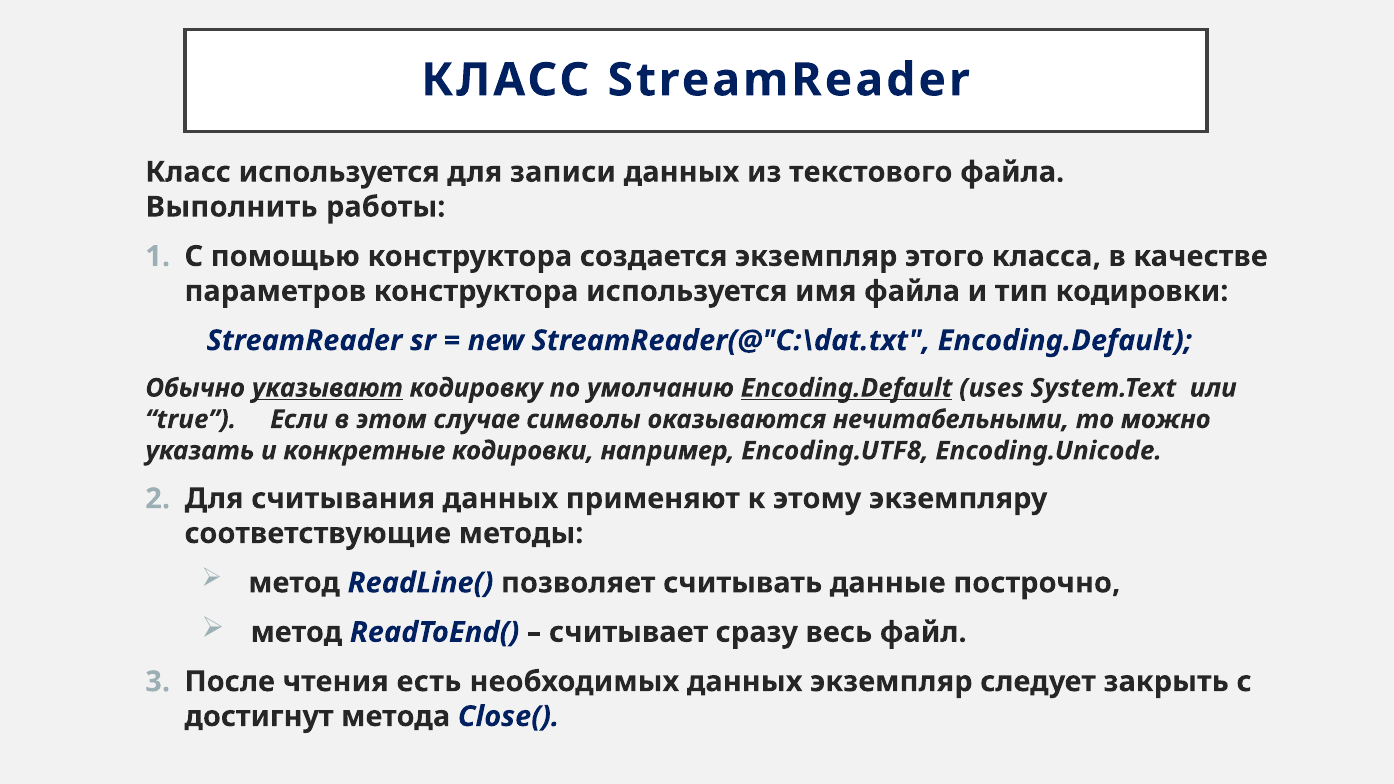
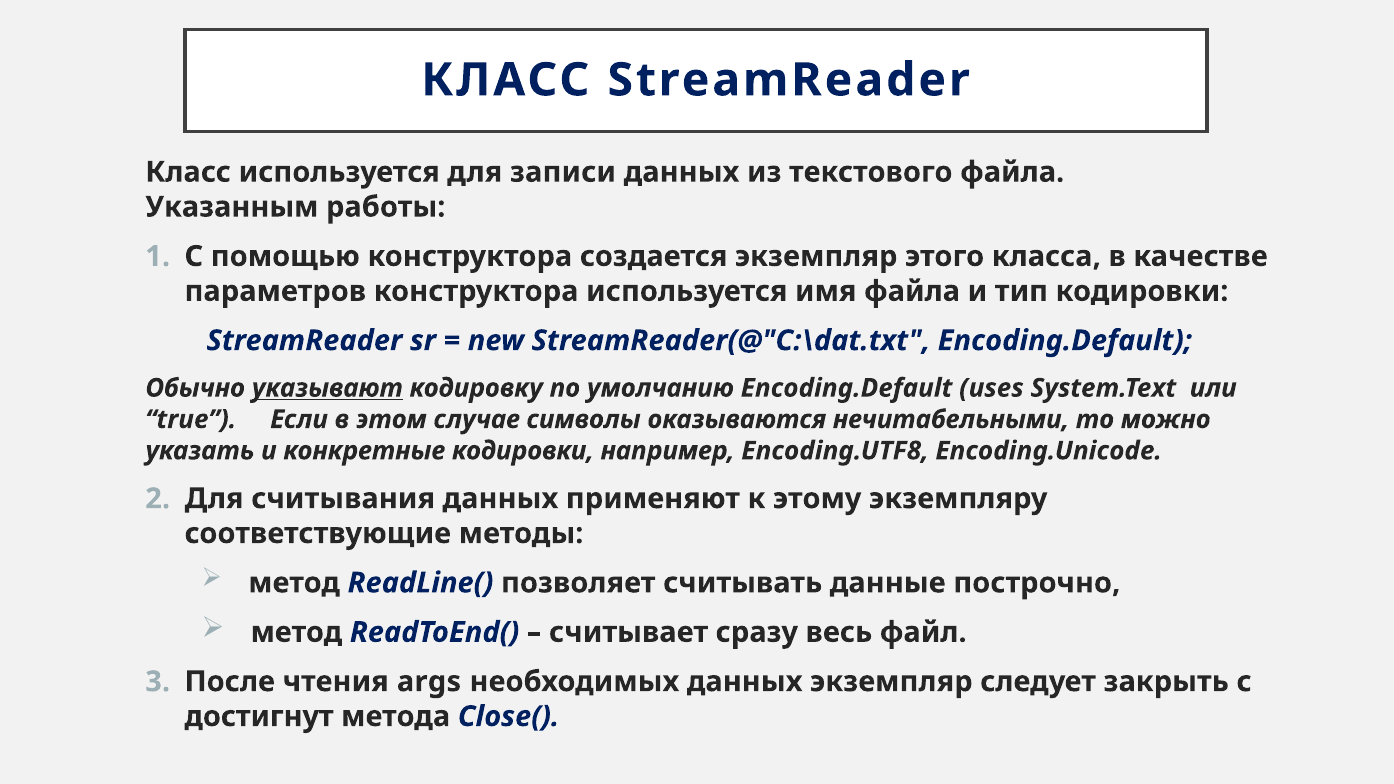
Выполнить: Выполнить -> Указанным (232, 207)
Encoding.Default underline: present -> none (847, 388)
есть: есть -> args (429, 682)
